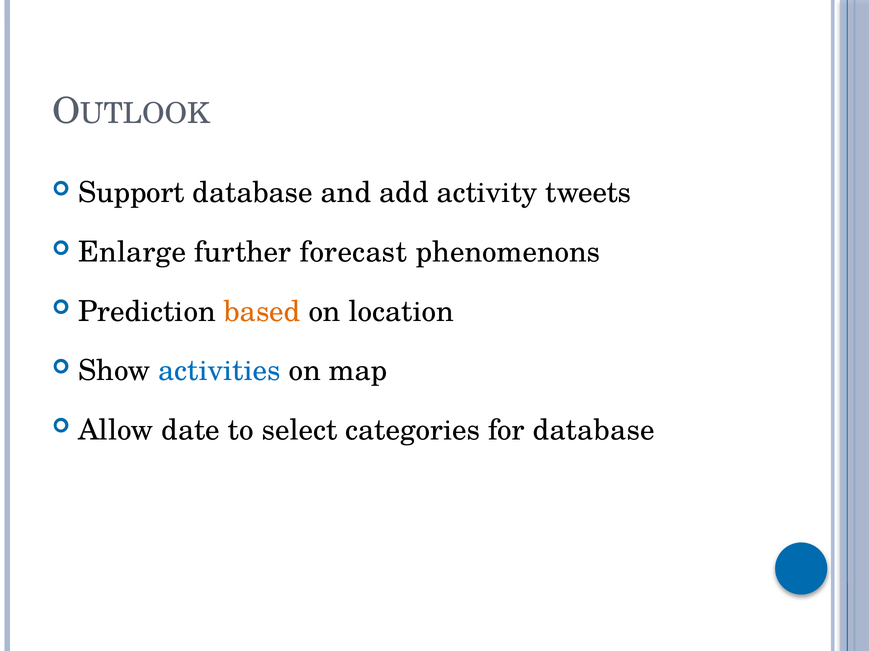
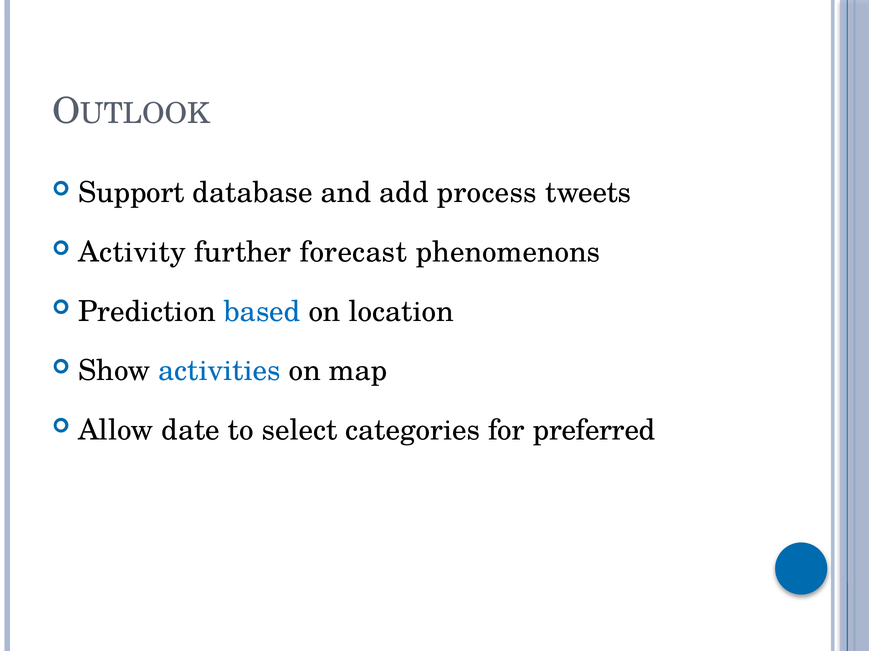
activity: activity -> process (487, 193)
Enlarge: Enlarge -> Activity (132, 253)
based colour: orange -> blue (262, 312)
for database: database -> preferred (594, 431)
